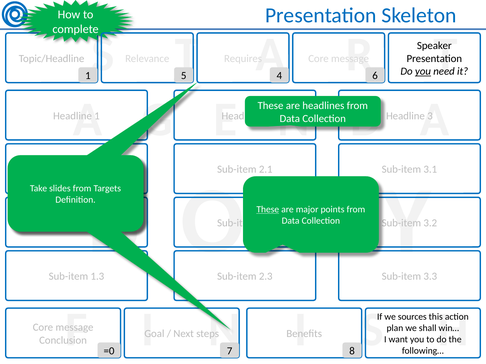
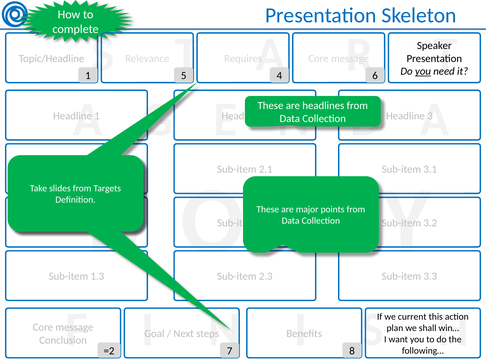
These underline: present -> none (268, 210)
sources: sources -> current (412, 317)
=0: =0 -> =2 (109, 351)
